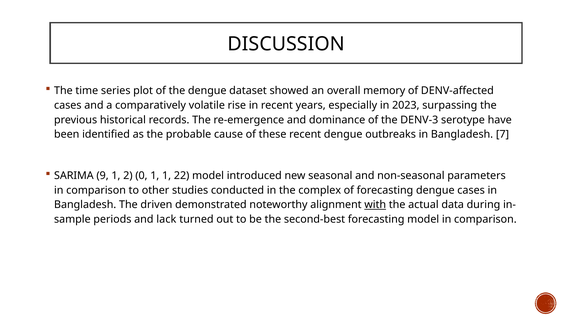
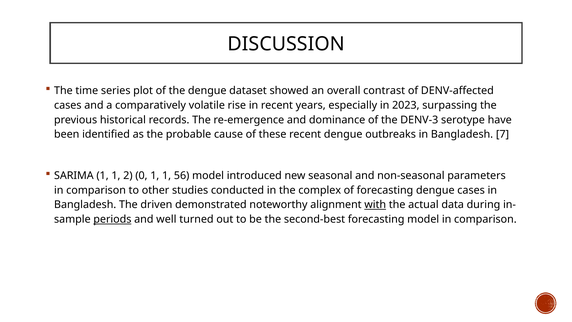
memory: memory -> contrast (384, 91)
SARIMA 9: 9 -> 1 (103, 175)
22: 22 -> 56 (182, 175)
periods underline: none -> present (112, 219)
lack: lack -> well (166, 219)
